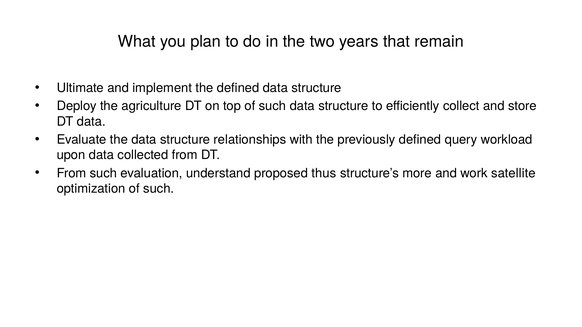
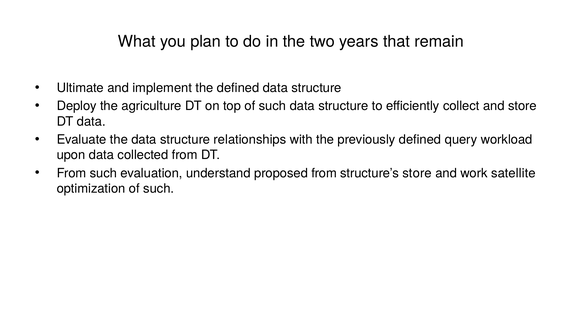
proposed thus: thus -> from (324, 173)
structure’s more: more -> store (417, 173)
